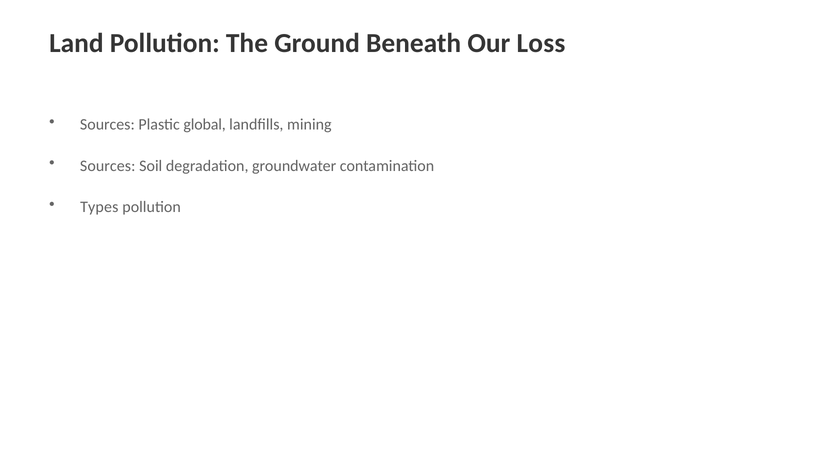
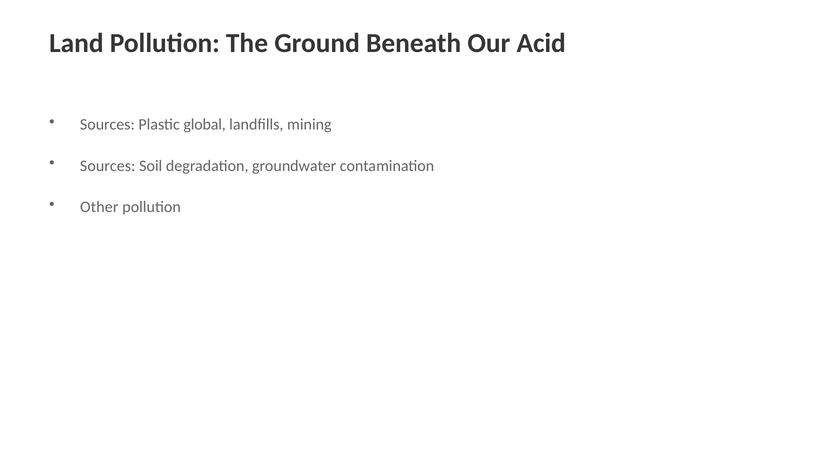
Loss: Loss -> Acid (541, 43)
Types: Types -> Other (99, 207)
